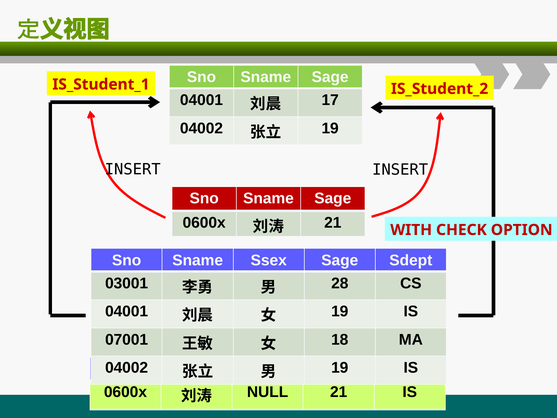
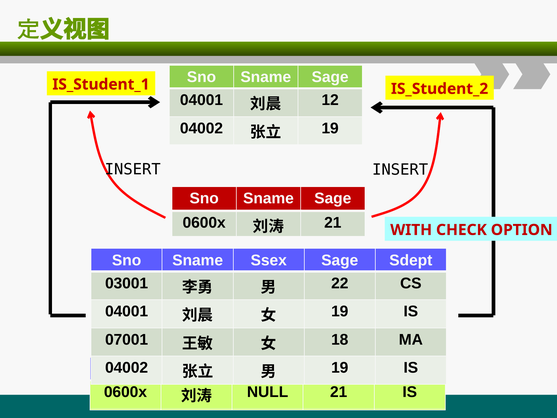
17: 17 -> 12 (330, 100)
28: 28 -> 22 (340, 283)
